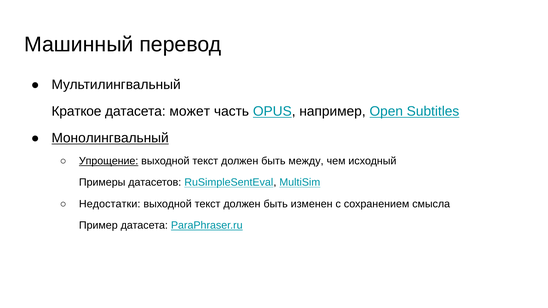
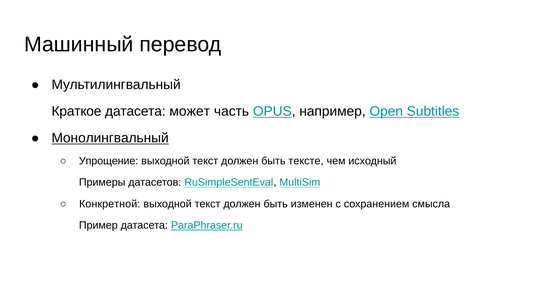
Упрощение underline: present -> none (109, 161)
между: между -> тексте (306, 161)
Недостатки: Недостатки -> Конкретной (110, 204)
